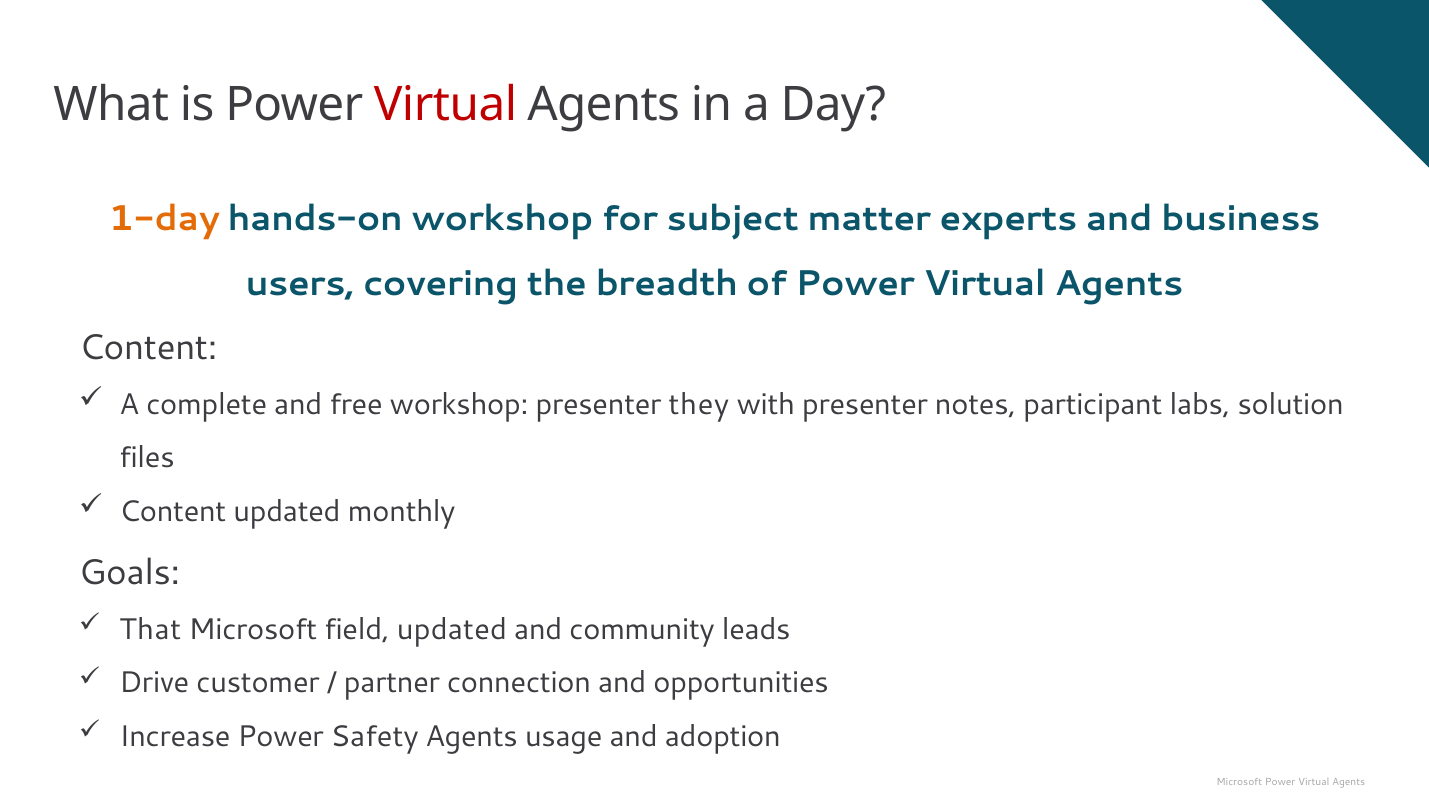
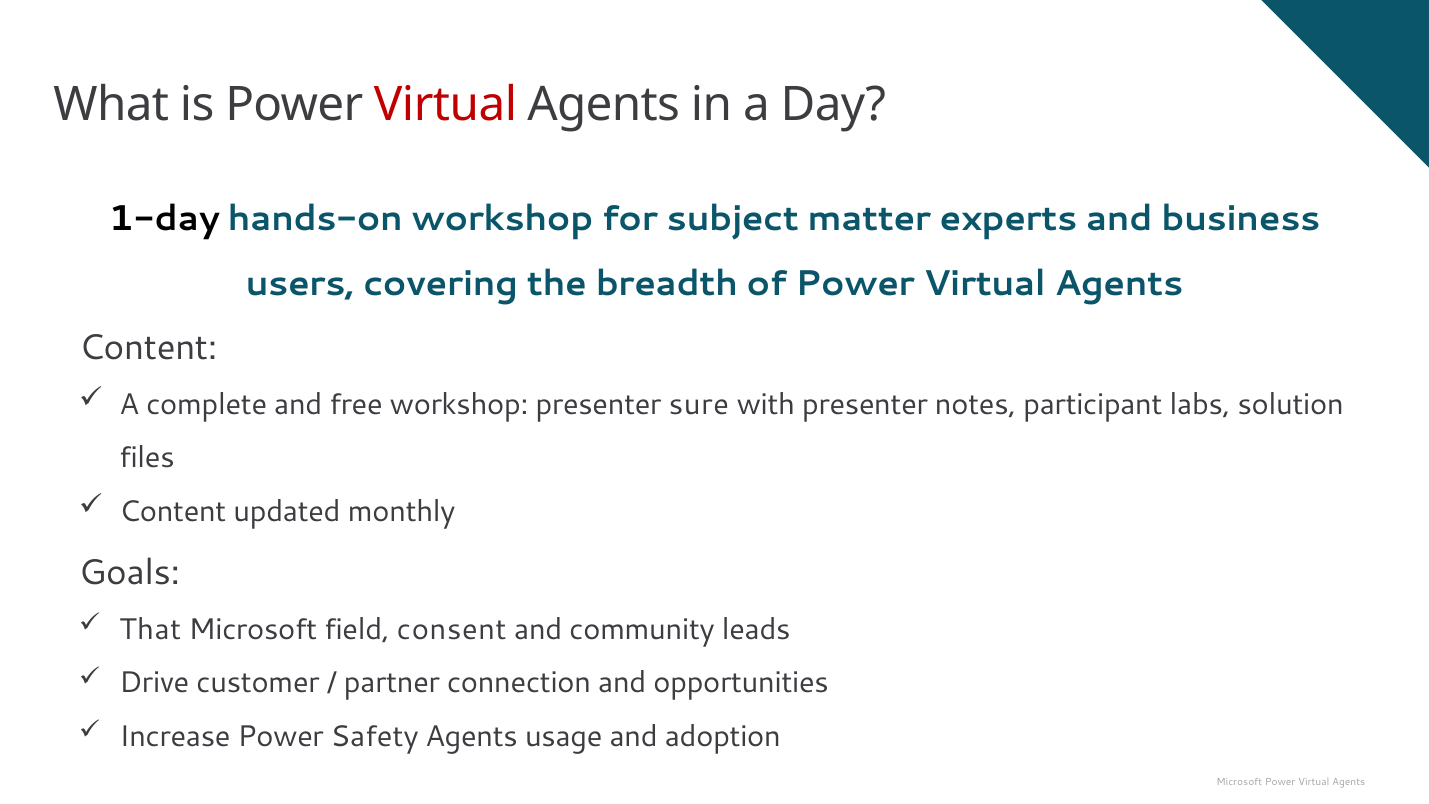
1-day colour: orange -> black (164, 219)
they: they -> sure (699, 404)
field updated: updated -> consent (452, 629)
